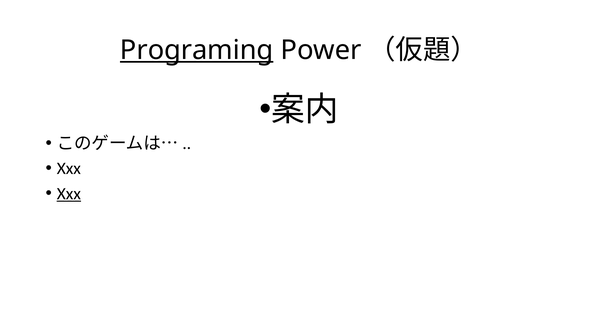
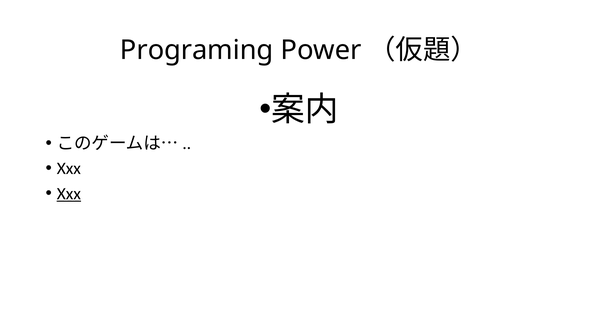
Programing underline: present -> none (197, 50)
